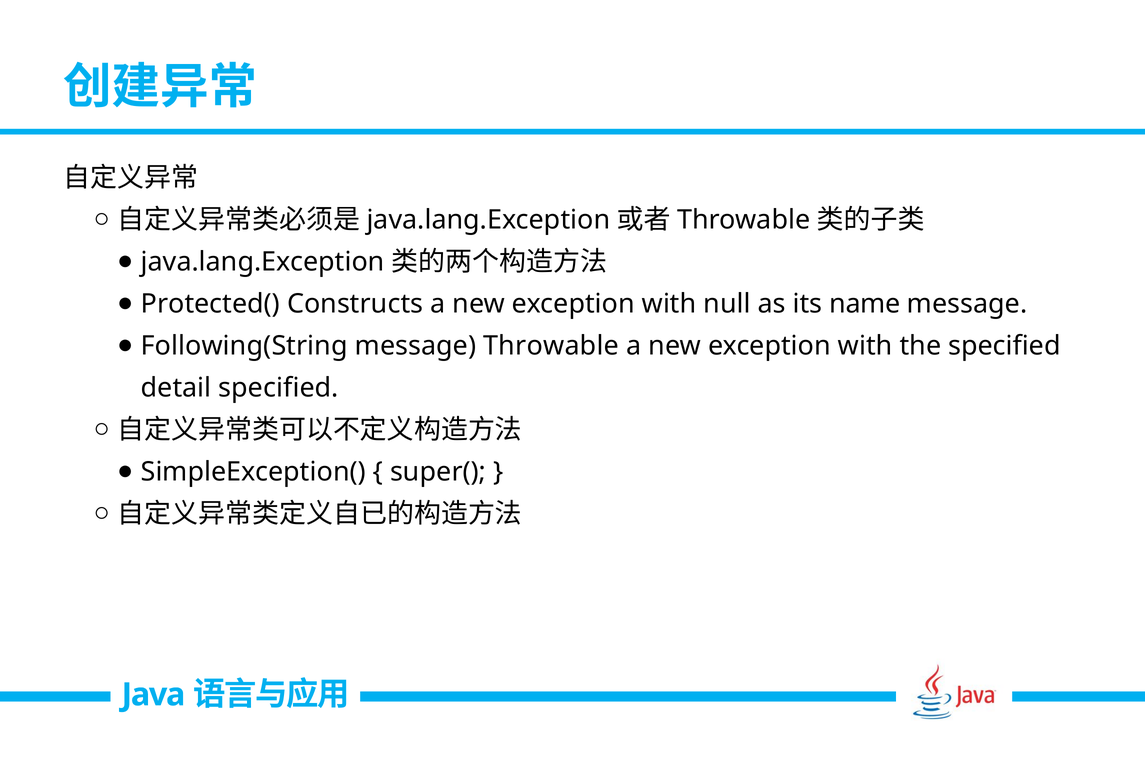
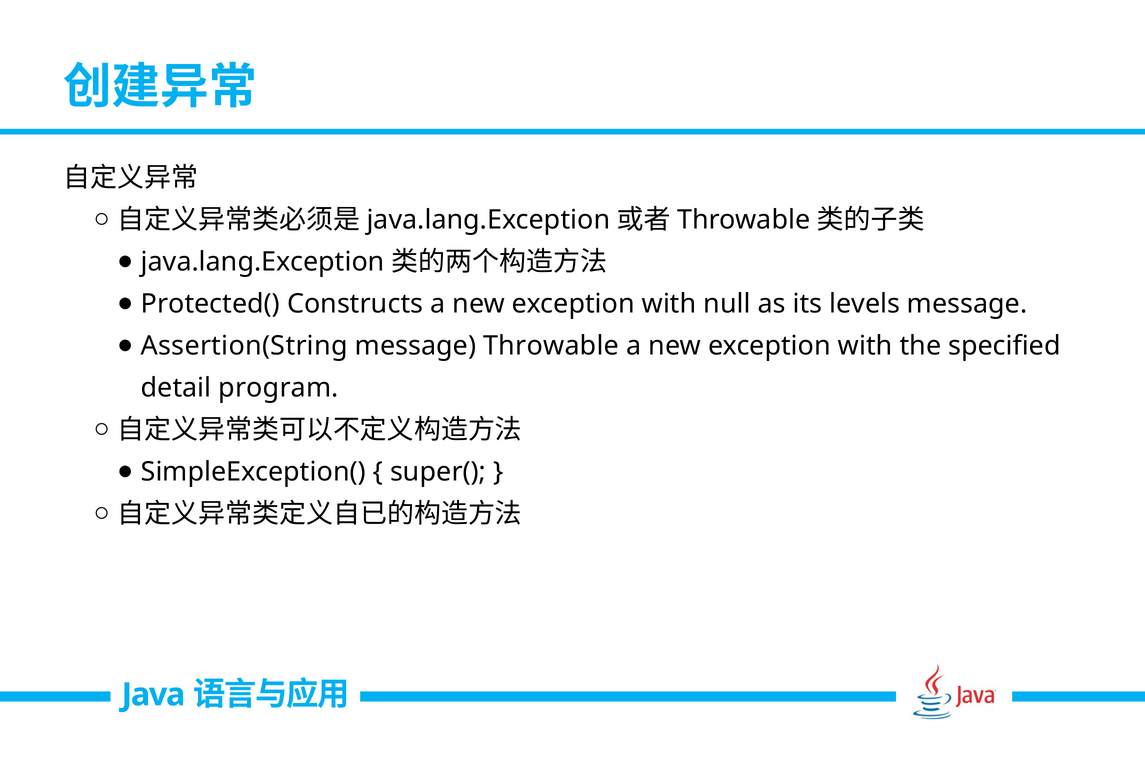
name: name -> levels (865, 304)
Following(String: Following(String -> Assertion(String (244, 346)
detail specified: specified -> program (278, 388)
